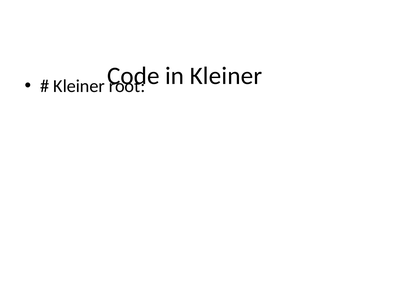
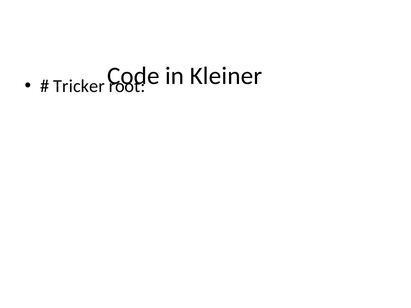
Kleiner: Kleiner -> Tricker (79, 86)
